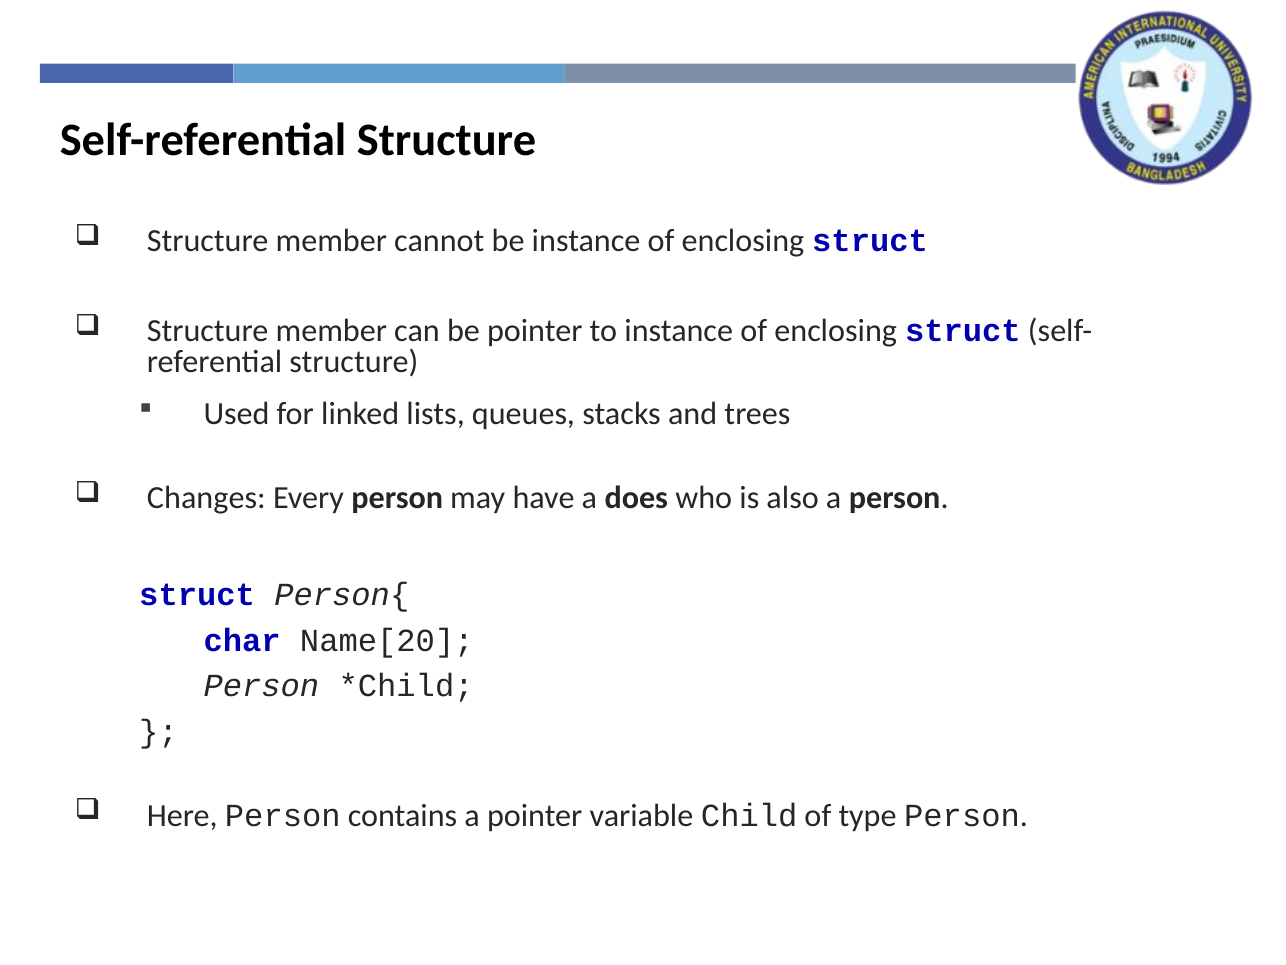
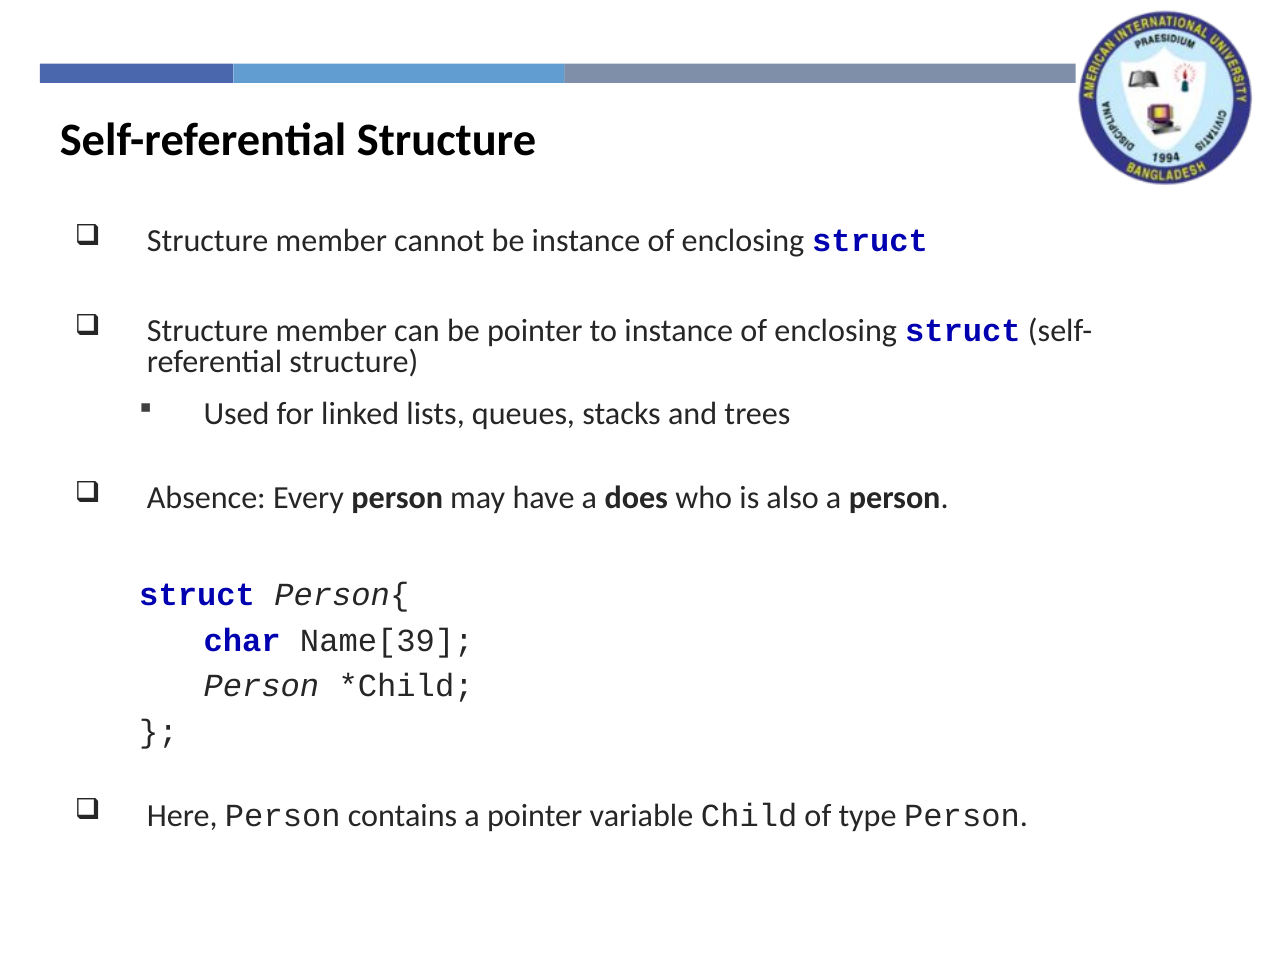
Changes: Changes -> Absence (206, 498)
Name[20: Name[20 -> Name[39 (387, 640)
